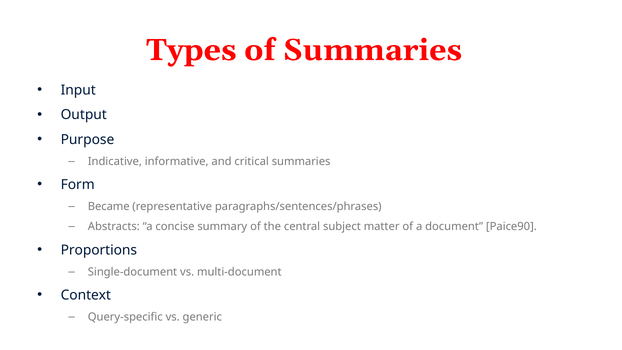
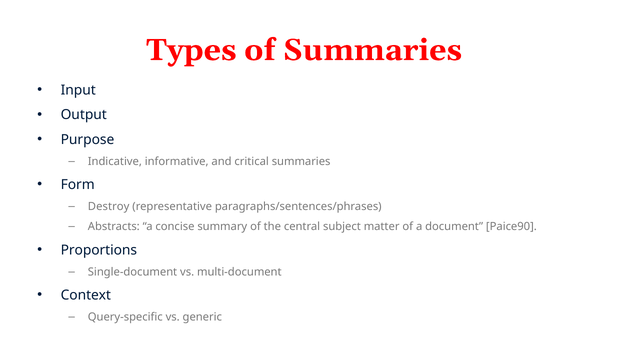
Became: Became -> Destroy (109, 206)
